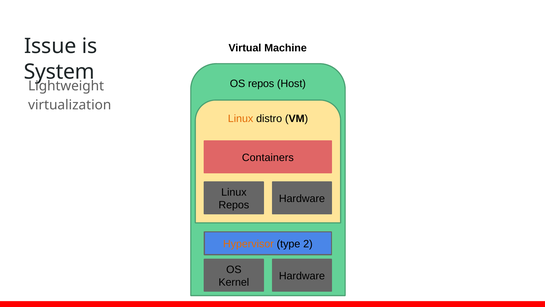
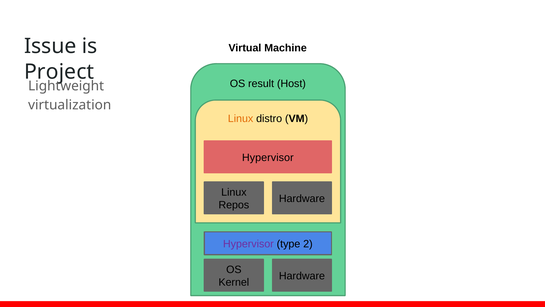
System: System -> Project (59, 72)
OS repos: repos -> result (261, 84)
Containers: Containers -> Hypervisor (268, 157)
Hypervisor colour: orange -> purple (248, 244)
